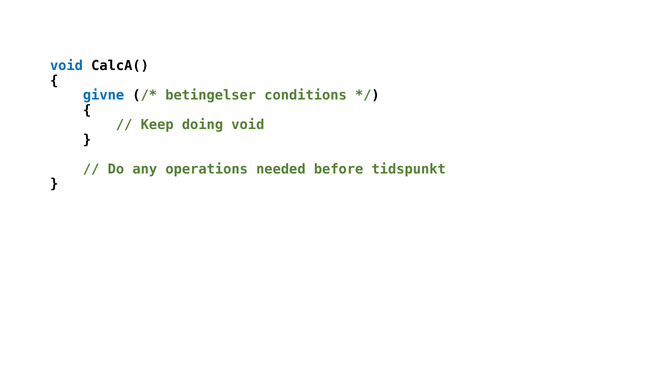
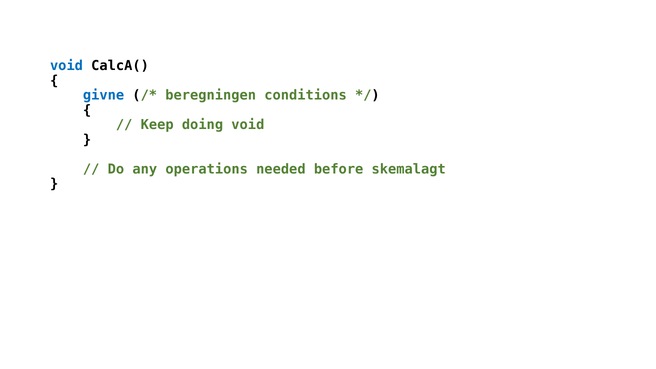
betingelser: betingelser -> beregningen (211, 95)
tidspunkt: tidspunkt -> skemalagt (409, 169)
